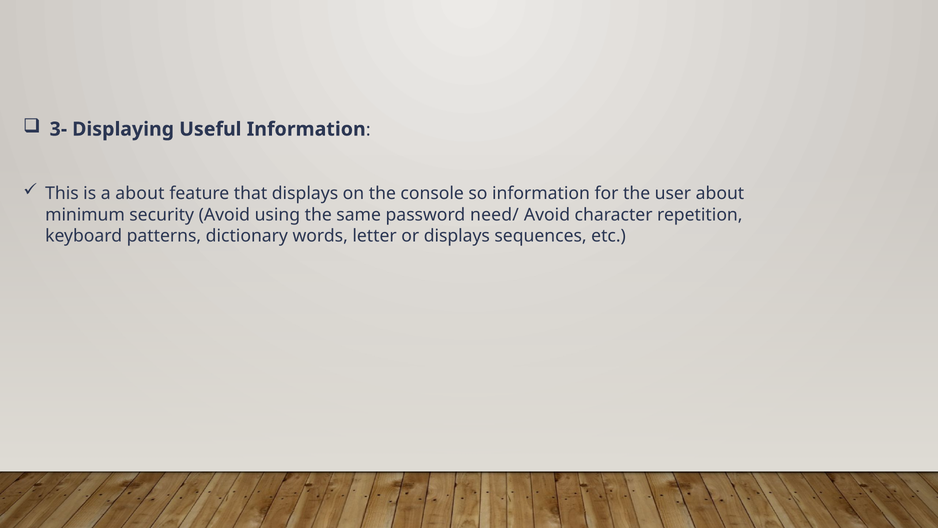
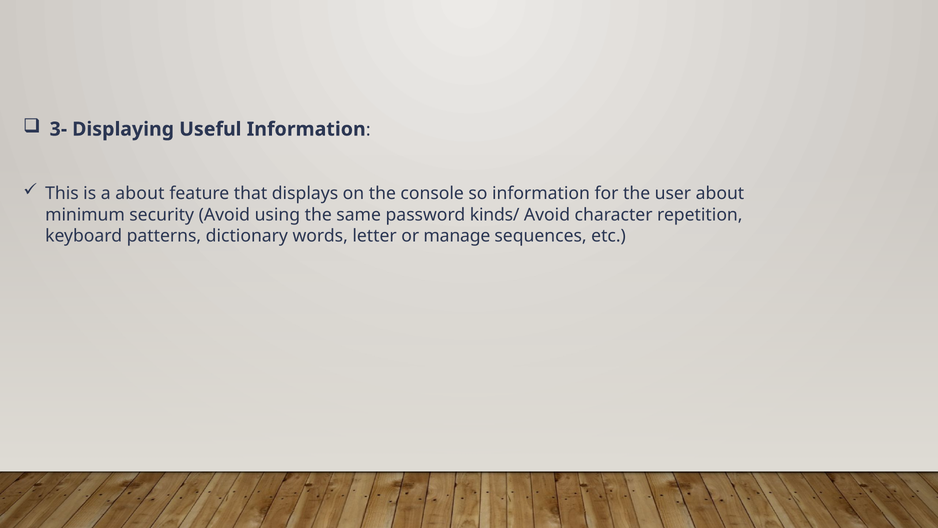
need/: need/ -> kinds/ (495, 215)
or displays: displays -> manage (457, 236)
